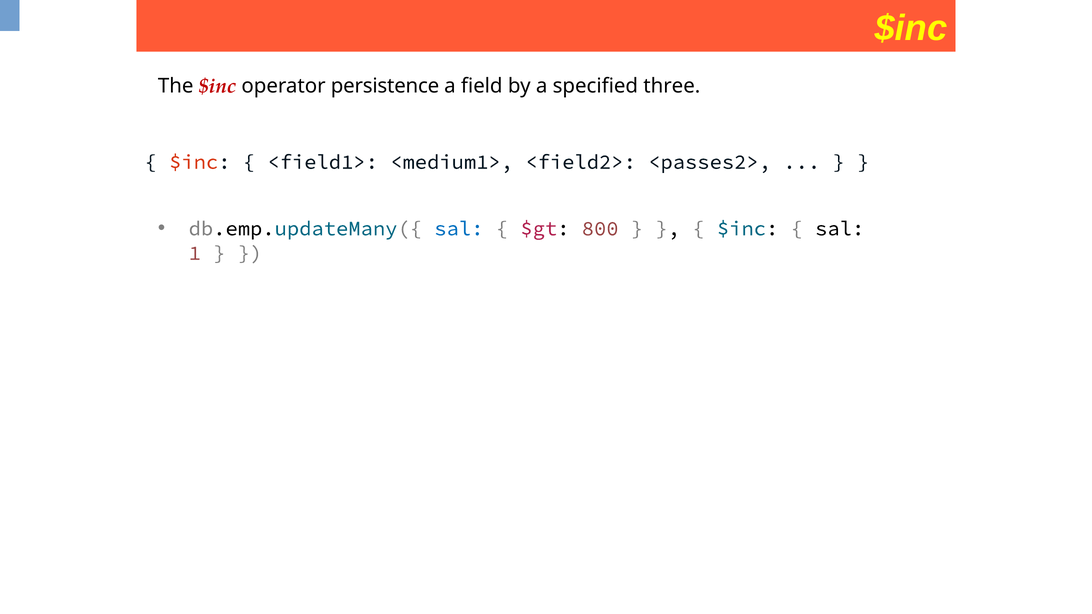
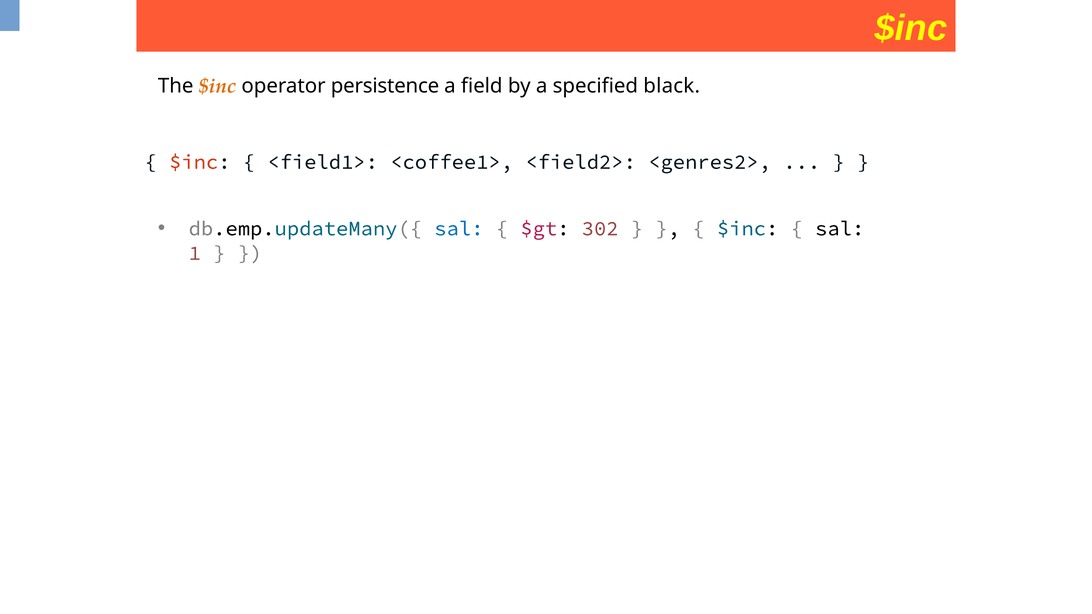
$inc colour: red -> orange (217, 86)
three: three -> black (672, 86)
<medium1>: <medium1> -> <coffee1> (452, 162)
<passes2>: <passes2> -> <genres2> (710, 162)
800: 800 -> 302 (600, 229)
